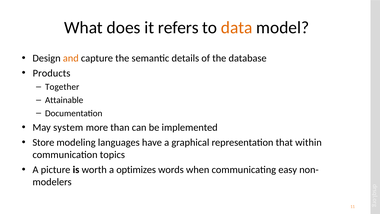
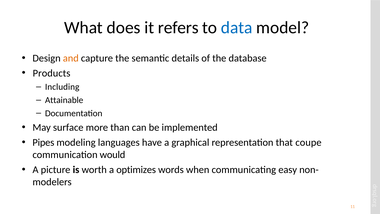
data colour: orange -> blue (237, 28)
Together: Together -> Including (62, 87)
system: system -> surface (68, 127)
Store: Store -> Pipes (43, 142)
within: within -> coupe (308, 142)
topics: topics -> would (112, 155)
